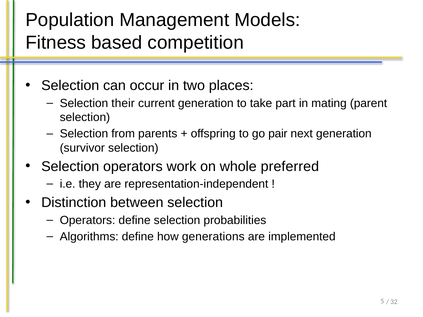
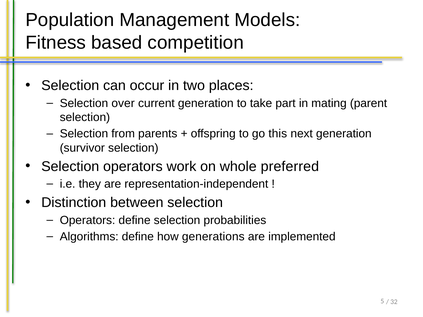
their: their -> over (123, 103)
pair: pair -> this (278, 134)
